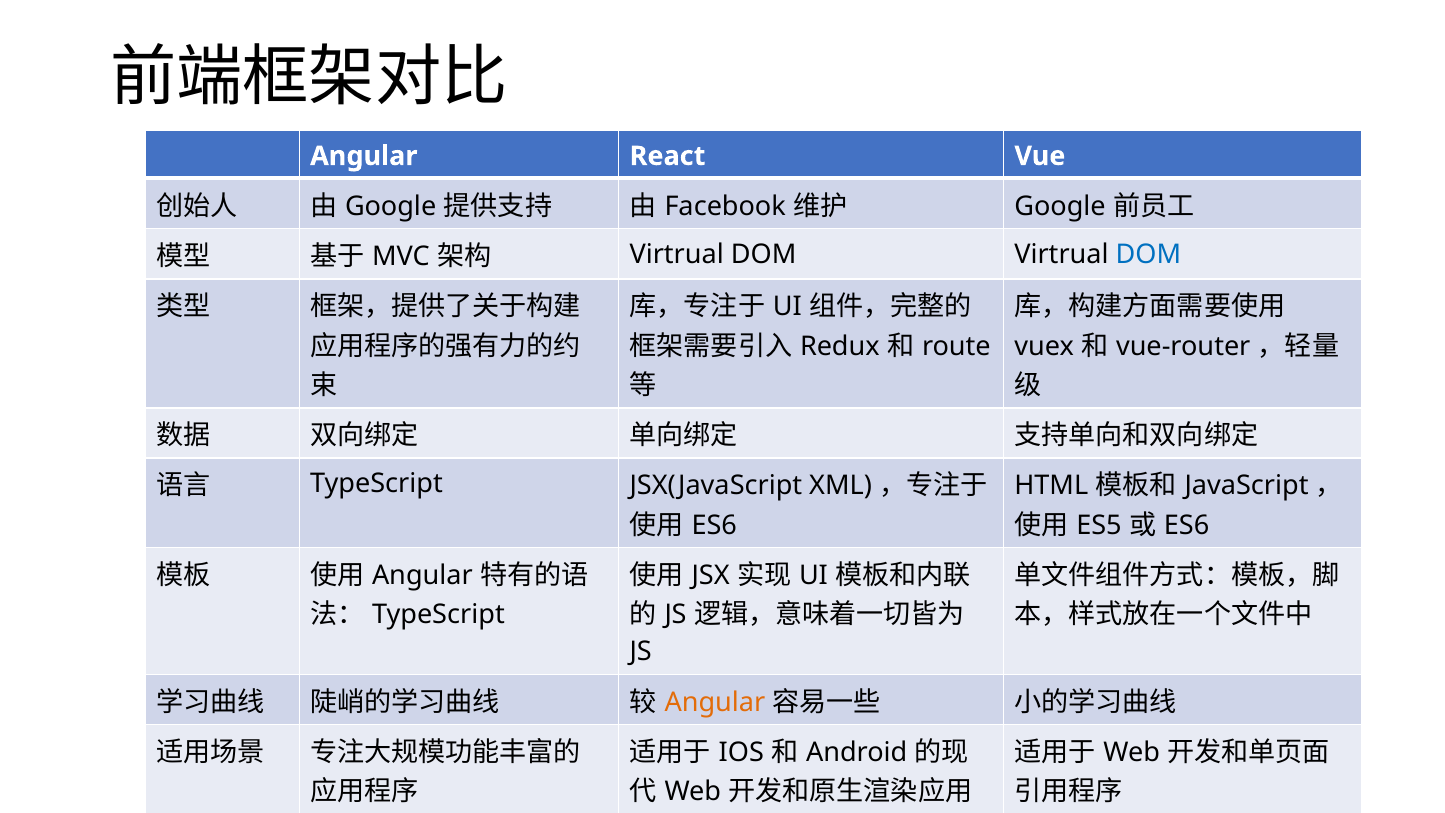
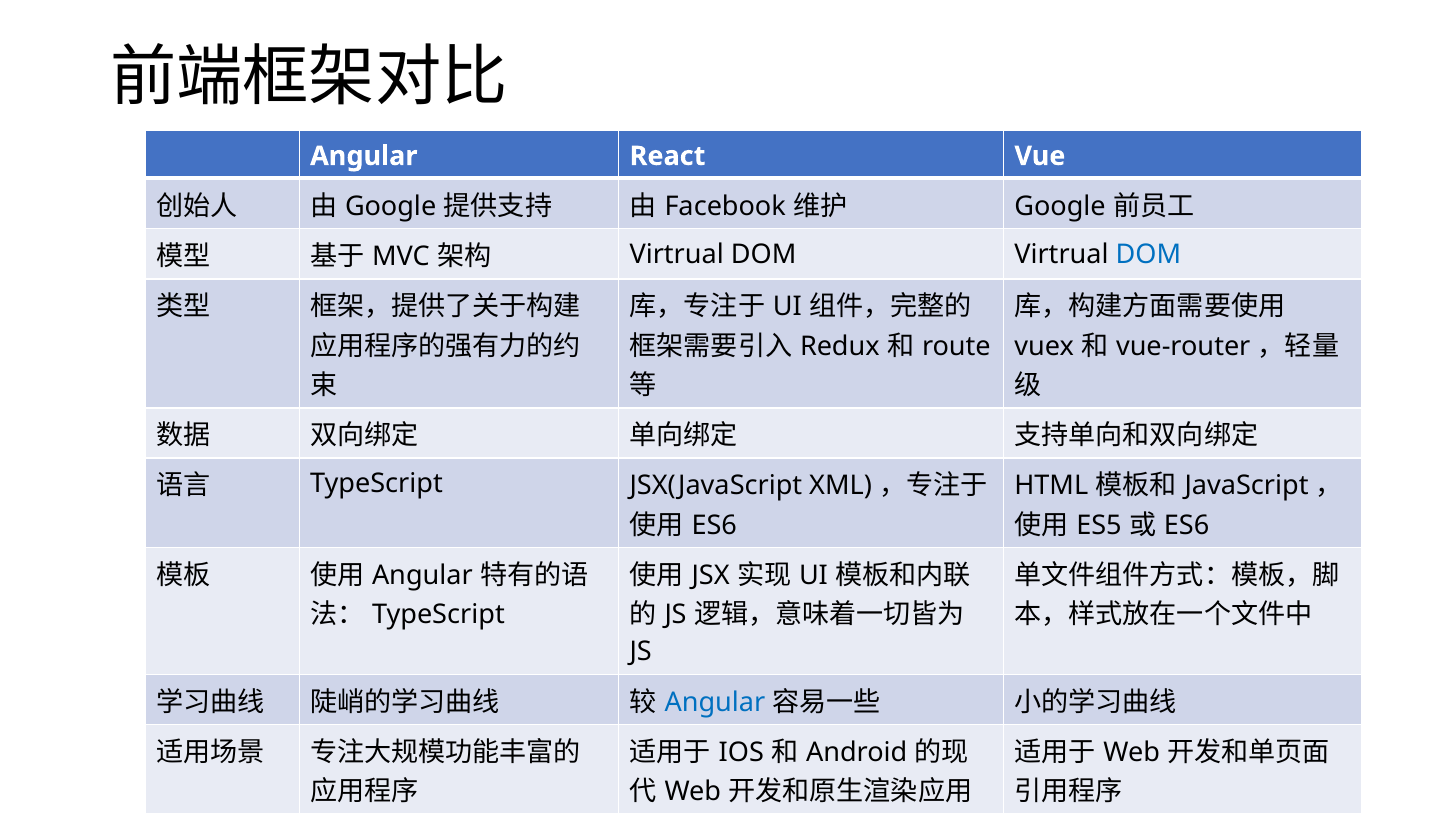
Angular colour: orange -> blue (715, 702)
